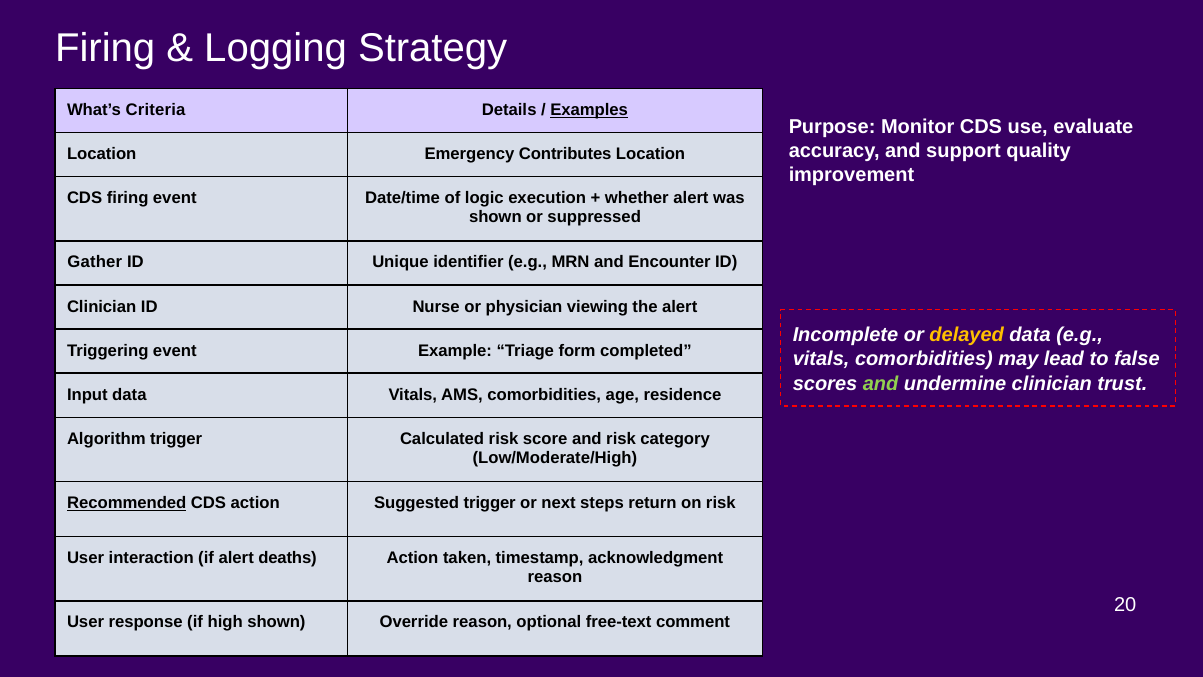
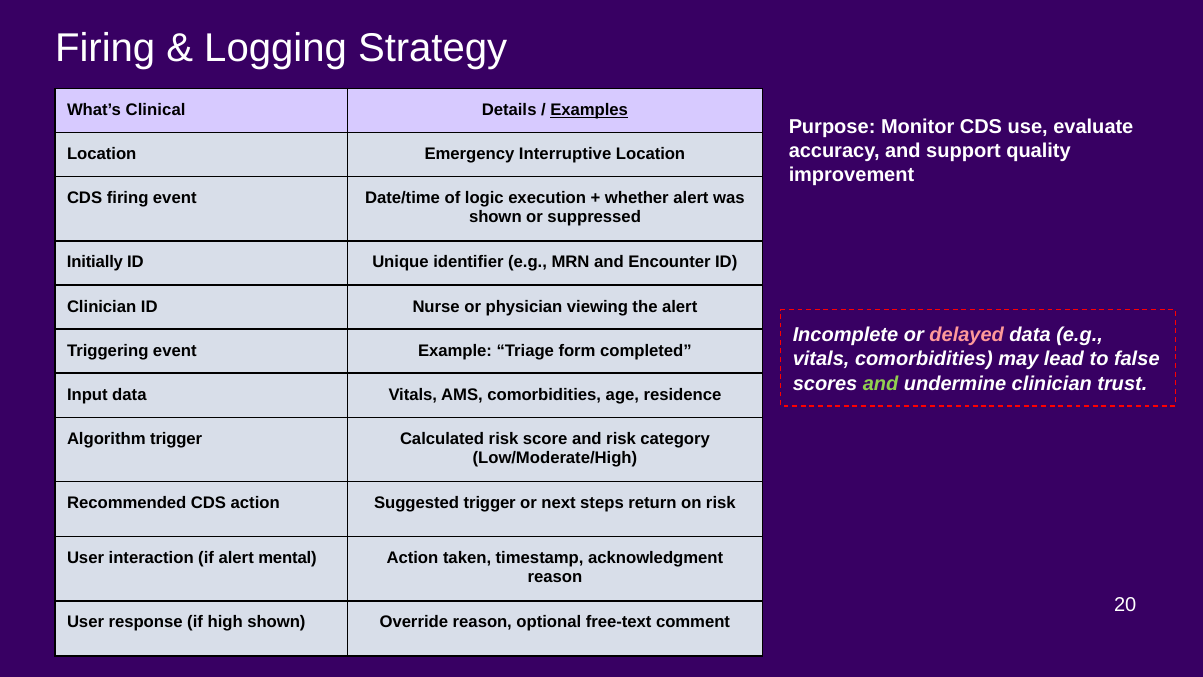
Criteria: Criteria -> Clinical (156, 110)
Contributes: Contributes -> Interruptive (565, 154)
Gather: Gather -> Initially (95, 262)
delayed colour: yellow -> pink (967, 335)
Recommended underline: present -> none (127, 503)
deaths: deaths -> mental (288, 558)
